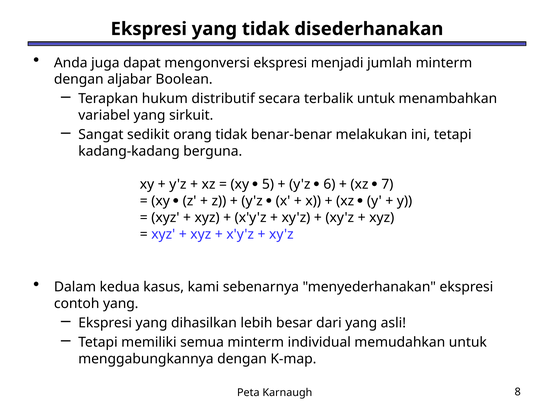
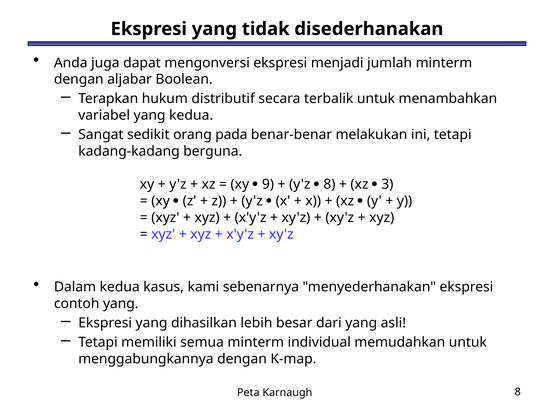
yang sirkuit: sirkuit -> kedua (191, 115)
orang tidak: tidak -> pada (231, 135)
5: 5 -> 9 (268, 185)
6: 6 -> 8 (329, 185)
7: 7 -> 3 (387, 185)
